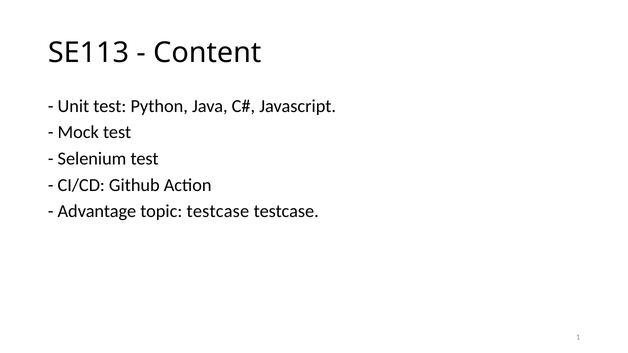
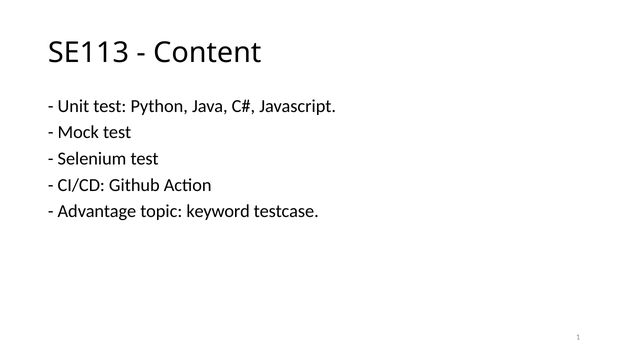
topic testcase: testcase -> keyword (218, 212)
